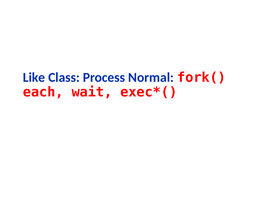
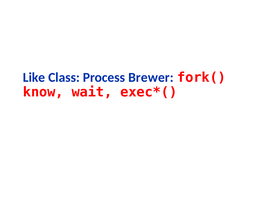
Normal: Normal -> Brewer (151, 77)
each: each -> know (43, 92)
